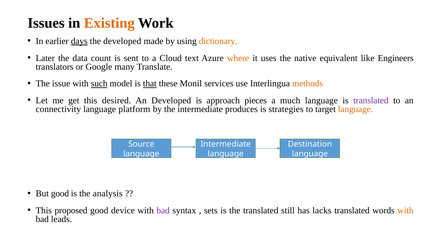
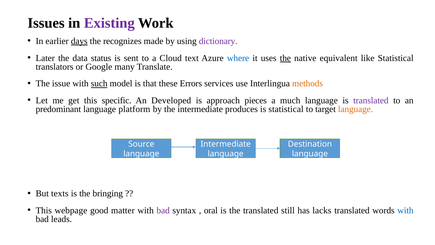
Existing colour: orange -> purple (109, 23)
the developed: developed -> recognizes (122, 41)
dictionary colour: orange -> purple (218, 41)
count: count -> status (101, 58)
where colour: orange -> blue (238, 58)
the underline: none -> present (285, 58)
like Engineers: Engineers -> Statistical (396, 58)
that underline: present -> none (150, 84)
Monil: Monil -> Errors (191, 84)
desired: desired -> specific (117, 100)
connectivity: connectivity -> predominant (58, 109)
is strategies: strategies -> statistical (286, 109)
But good: good -> texts (60, 193)
analysis: analysis -> bringing (108, 193)
proposed: proposed -> webpage (71, 210)
device: device -> matter (123, 210)
sets: sets -> oral (211, 210)
with colour: orange -> blue (405, 210)
